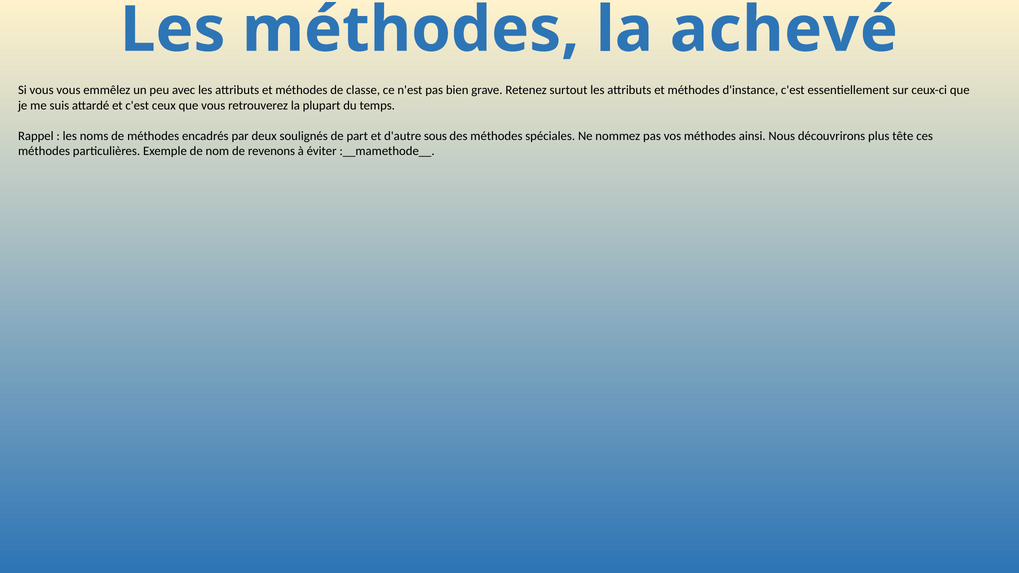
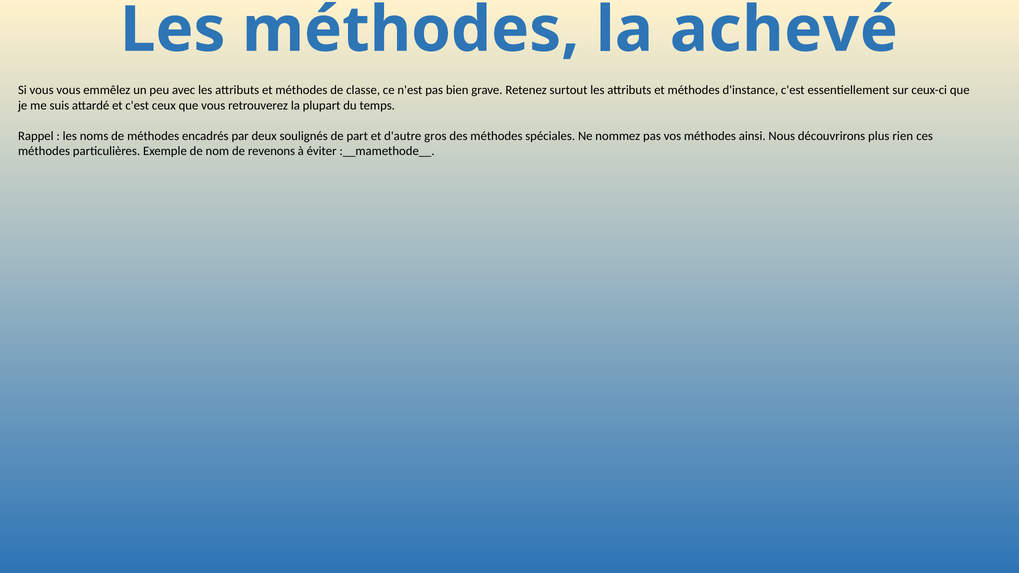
sous: sous -> gros (435, 136)
tête: tête -> rien (903, 136)
